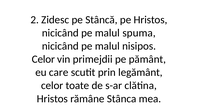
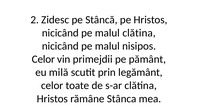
malul spuma: spuma -> clătina (139, 33)
care: care -> milă (59, 73)
